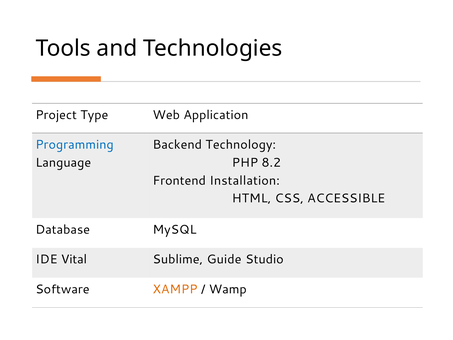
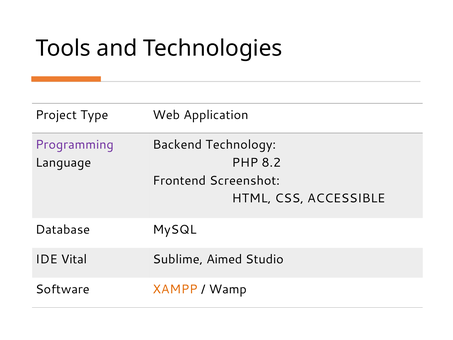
Programming colour: blue -> purple (75, 145)
Installation: Installation -> Screenshot (245, 180)
Guide: Guide -> Aimed (224, 259)
